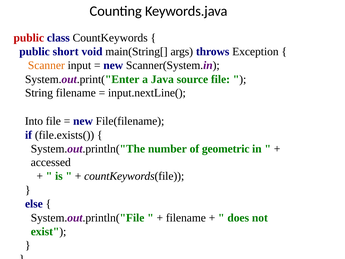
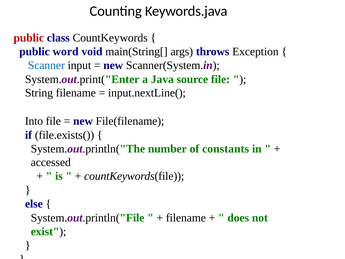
short: short -> word (66, 52)
Scanner colour: orange -> blue (46, 65)
geometric: geometric -> constants (226, 149)
